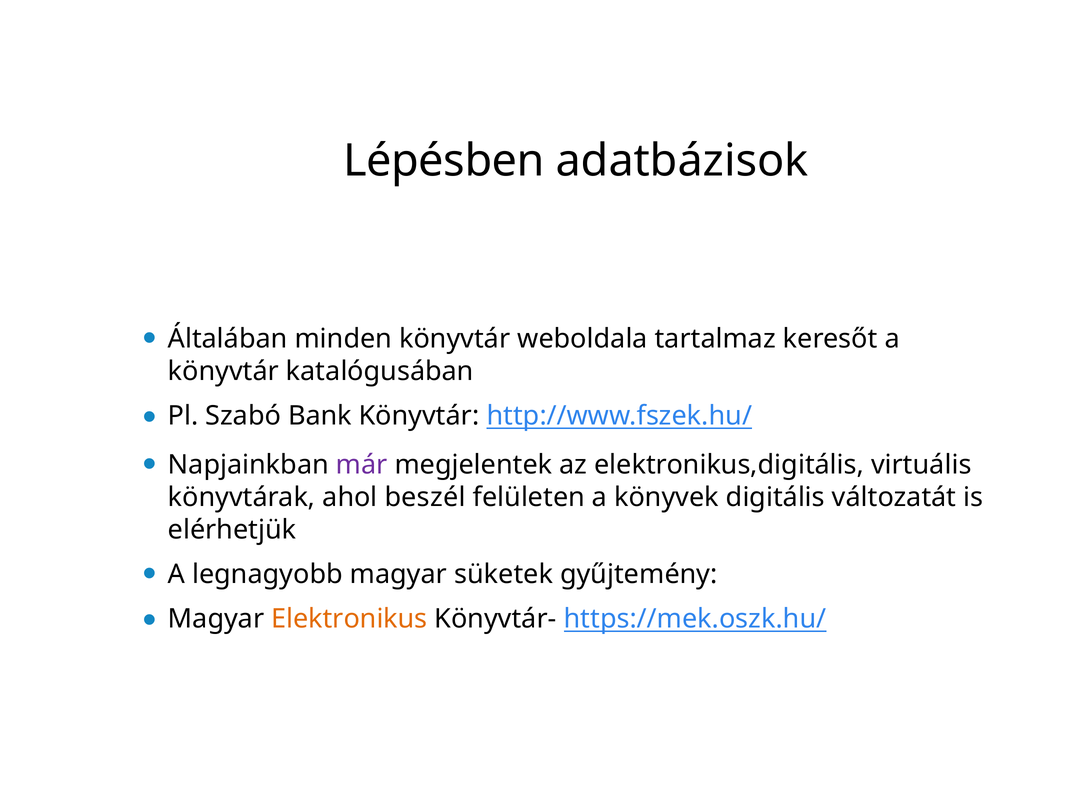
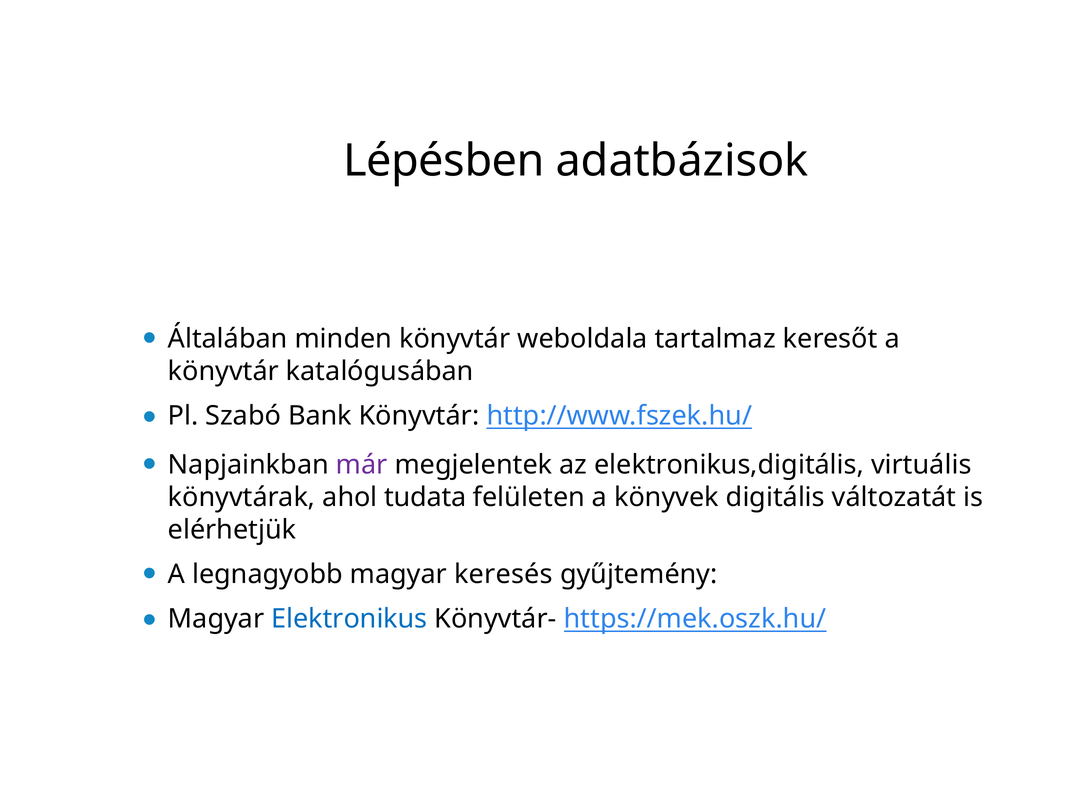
beszél: beszél -> tudata (425, 498)
süketek: süketek -> keresés (503, 575)
Elektronikus colour: orange -> blue (349, 619)
